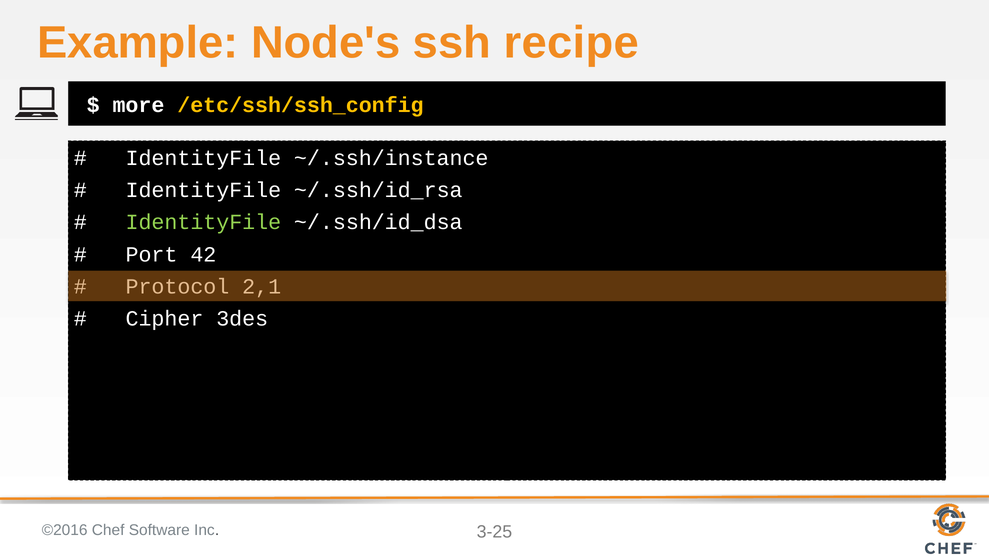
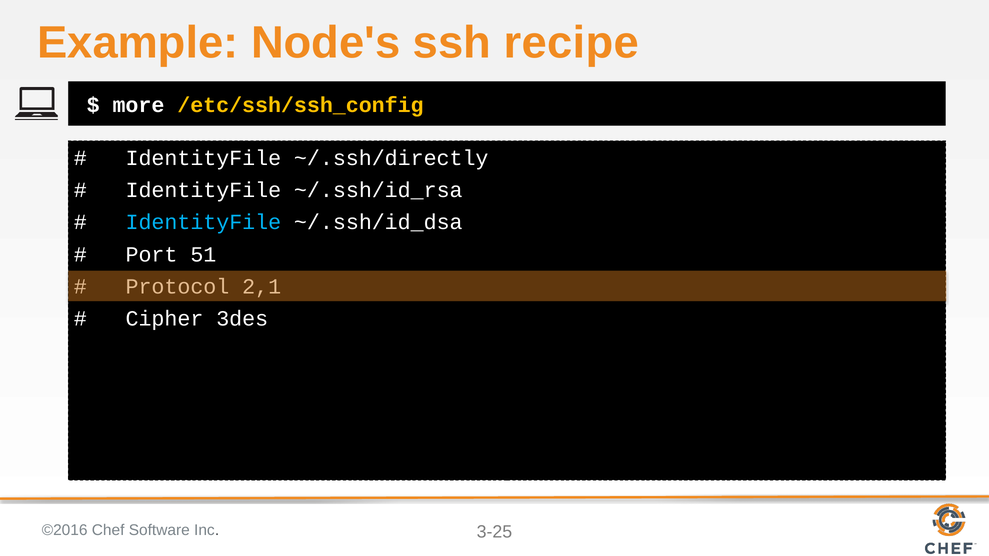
~/.ssh/instance: ~/.ssh/instance -> ~/.ssh/directly (391, 158)
IdentityFile colour: light green -> light blue (203, 222)
42: 42 -> 51 (203, 255)
